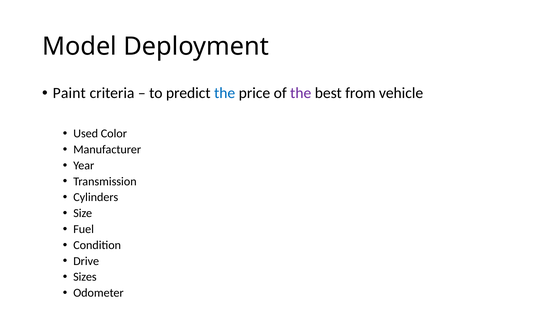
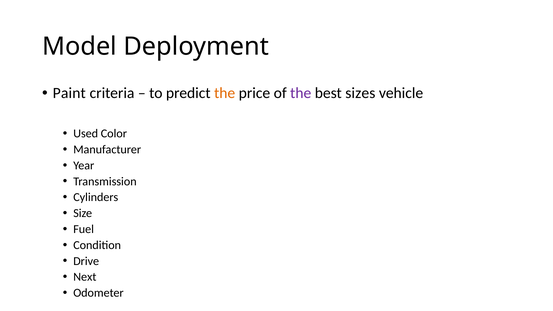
the colour: blue -> orange (225, 93)
from: from -> sizes (360, 93)
Sizes: Sizes -> Next (85, 277)
